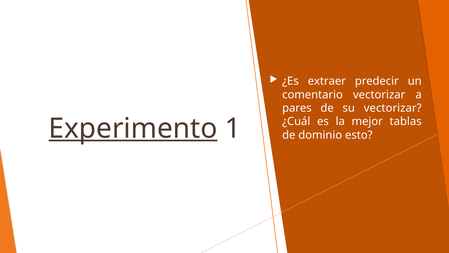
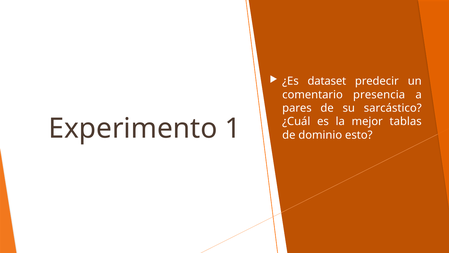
extraer: extraer -> dataset (327, 81)
comentario vectorizar: vectorizar -> presencia (379, 94)
su vectorizar: vectorizar -> sarcástico (393, 108)
Experimento underline: present -> none (133, 128)
